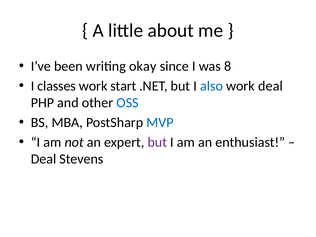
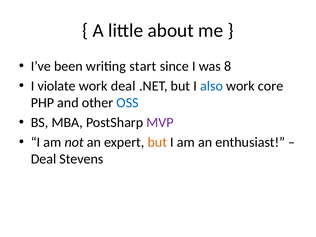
okay: okay -> start (143, 66)
classes: classes -> violate (57, 86)
work start: start -> deal (123, 86)
work deal: deal -> core (271, 86)
MVP colour: blue -> purple (160, 122)
but colour: purple -> orange (157, 142)
